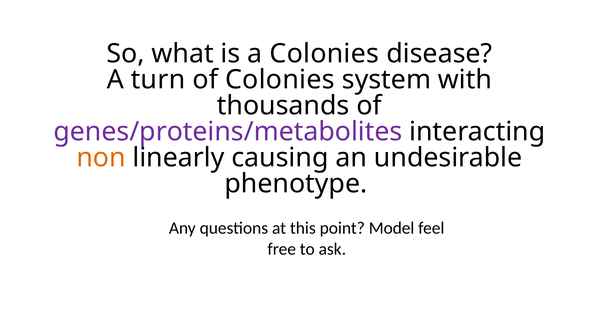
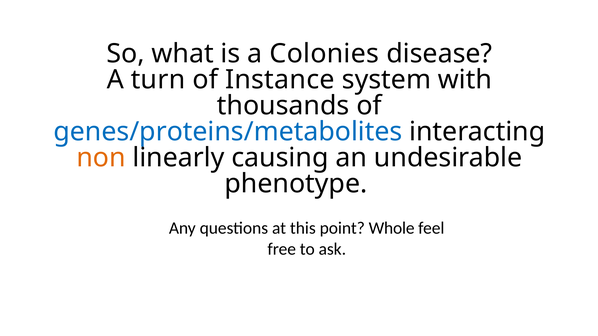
of Colonies: Colonies -> Instance (280, 80)
genes/proteins/metabolites colour: purple -> blue (228, 132)
Model: Model -> Whole (392, 228)
